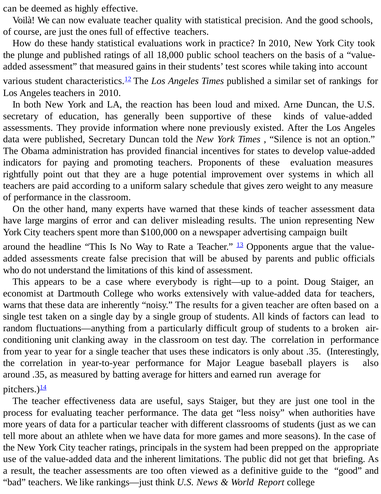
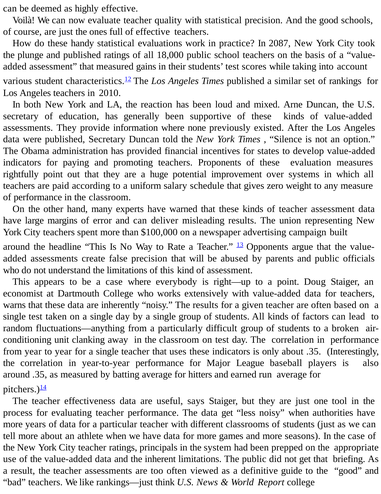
practice In 2010: 2010 -> 2087 (280, 43)
